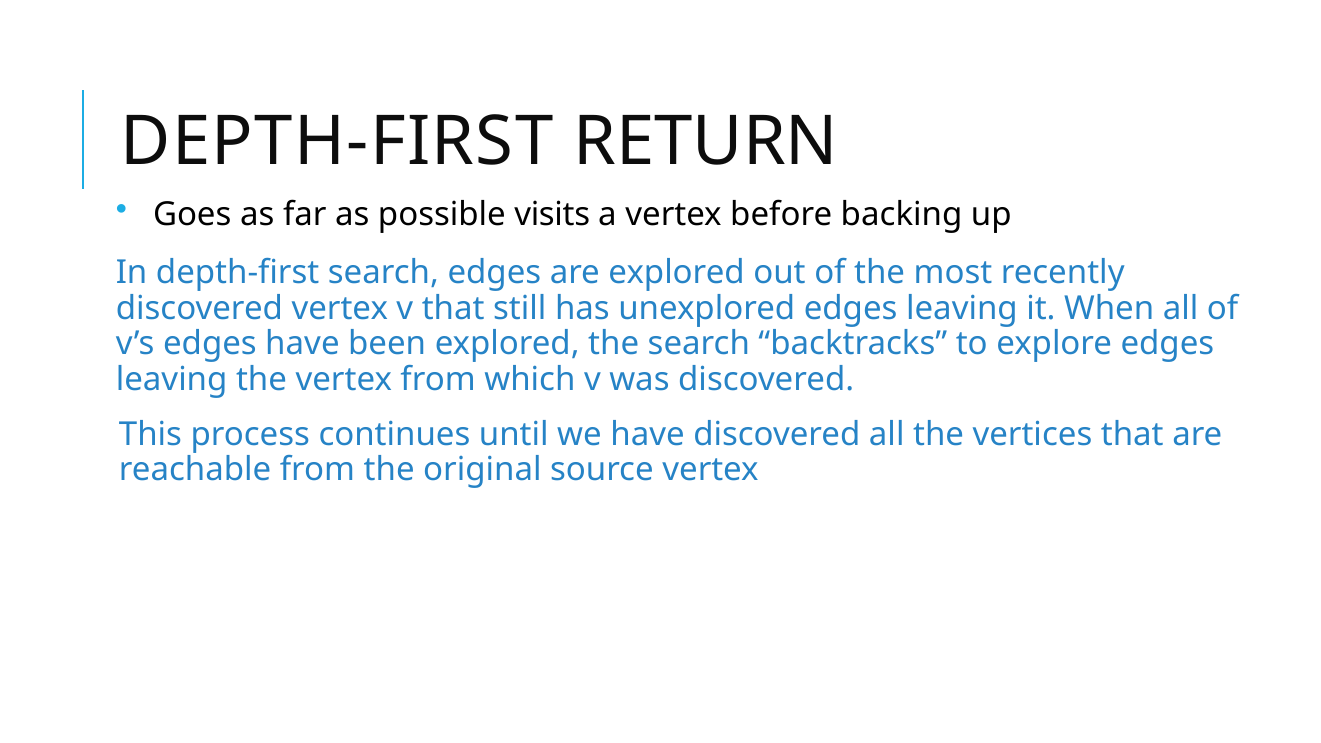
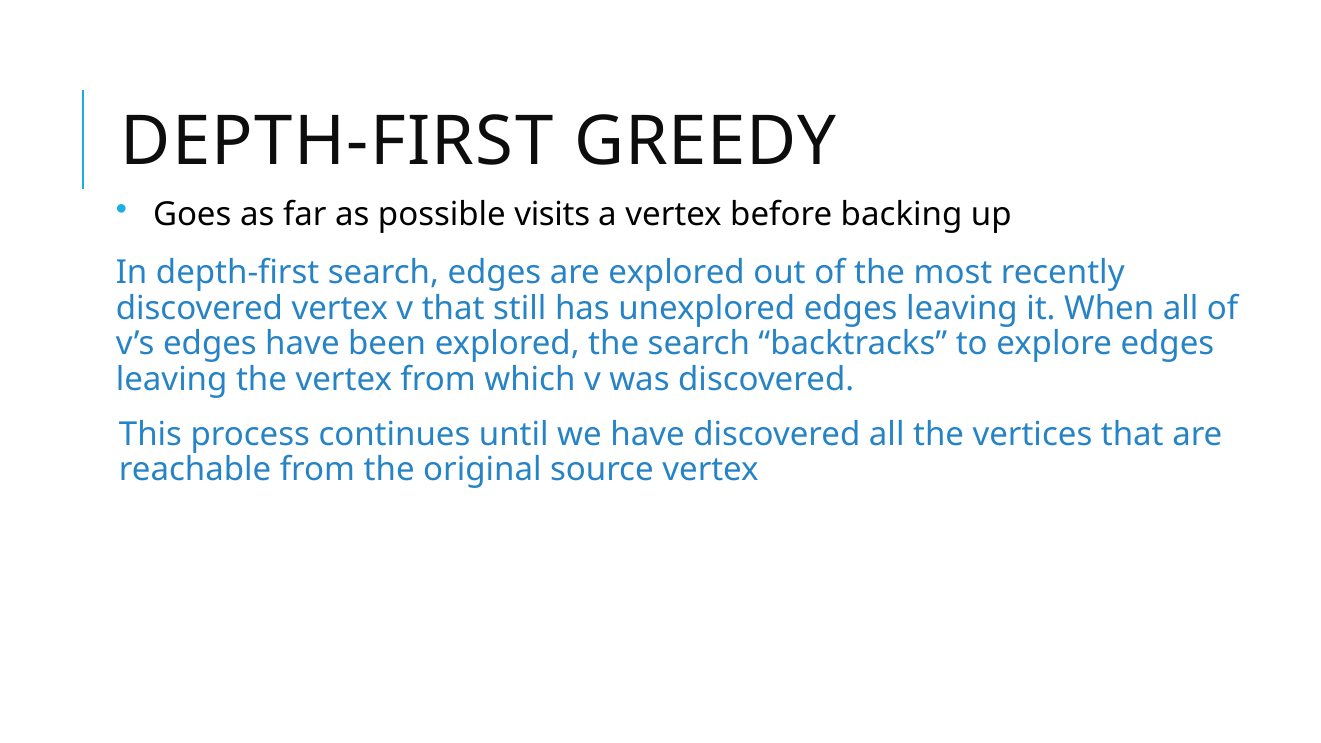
RETURN: RETURN -> GREEDY (706, 142)
